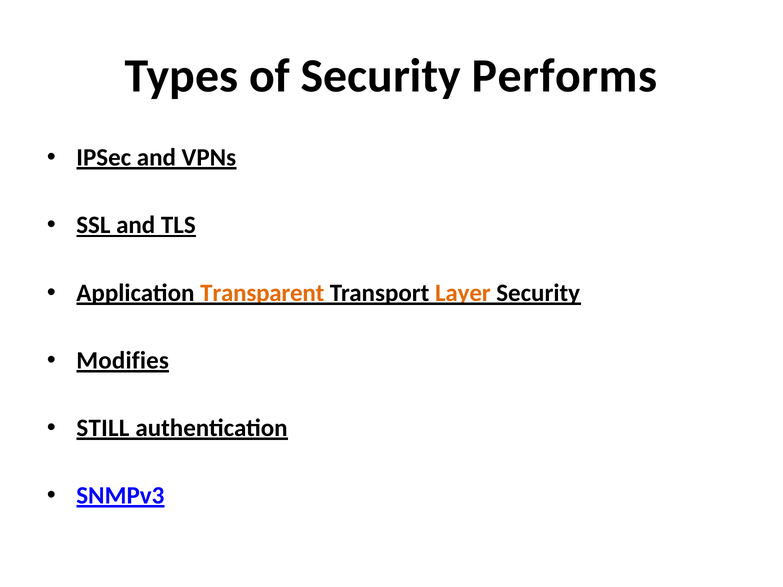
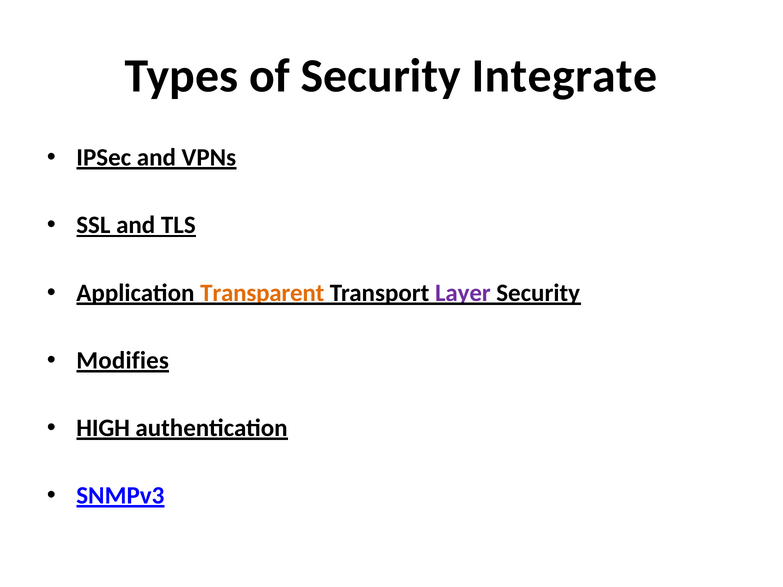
Performs: Performs -> Integrate (564, 76)
Layer colour: orange -> purple (463, 293)
STILL: STILL -> HIGH (103, 428)
